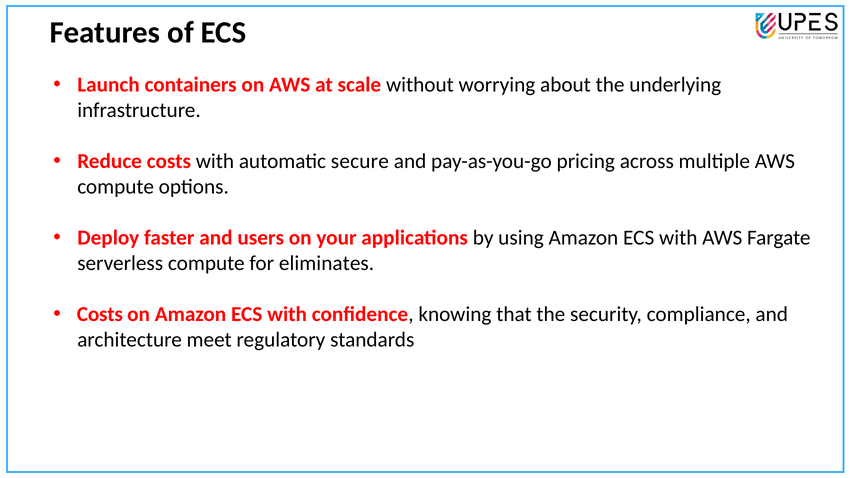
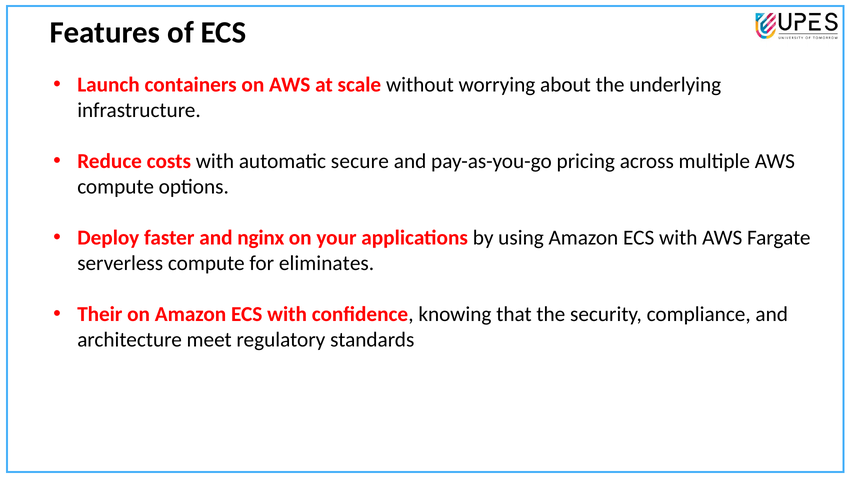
users: users -> nginx (261, 238)
Costs: Costs -> Their (100, 314)
